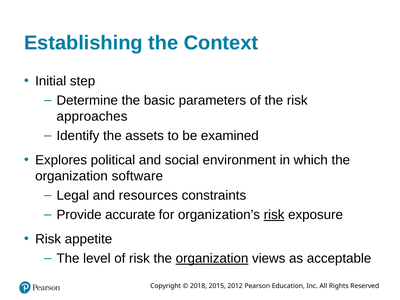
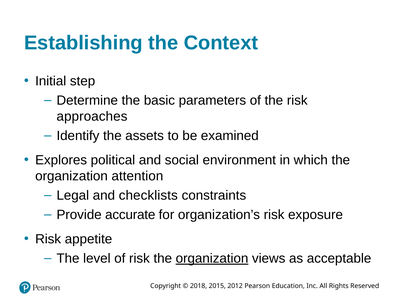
software: software -> attention (137, 176)
resources: resources -> checklists (148, 195)
risk underline: present -> none (274, 215)
